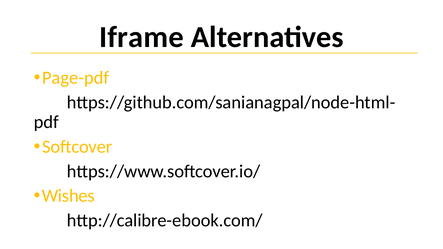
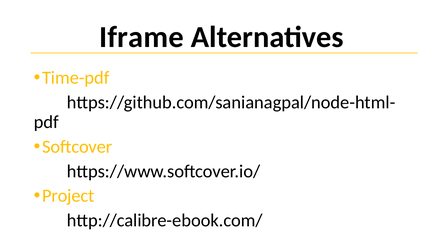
Page-pdf: Page-pdf -> Time-pdf (76, 78)
Wishes: Wishes -> Project (68, 196)
